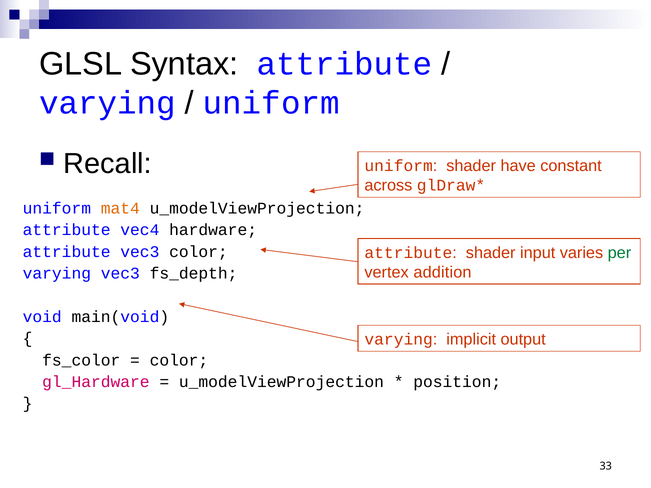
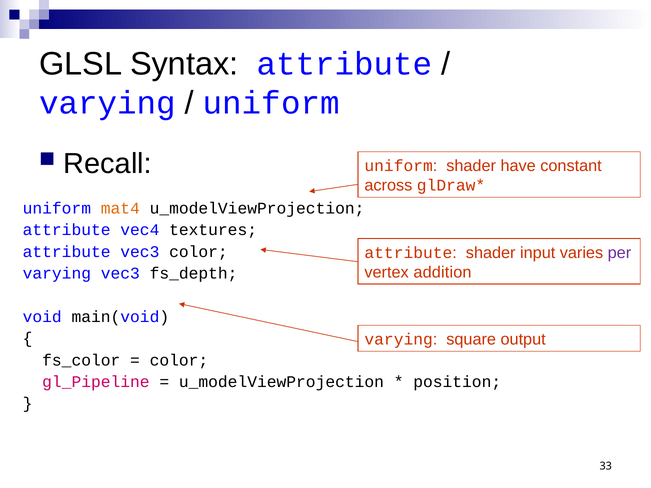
hardware: hardware -> textures (213, 230)
per colour: green -> purple (619, 253)
implicit: implicit -> square (471, 340)
gl_Hardware: gl_Hardware -> gl_Pipeline (96, 382)
